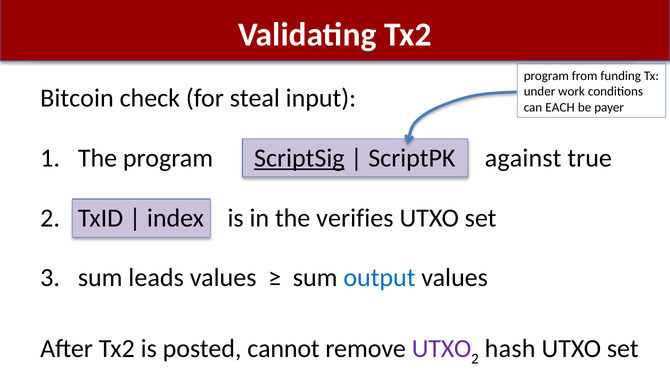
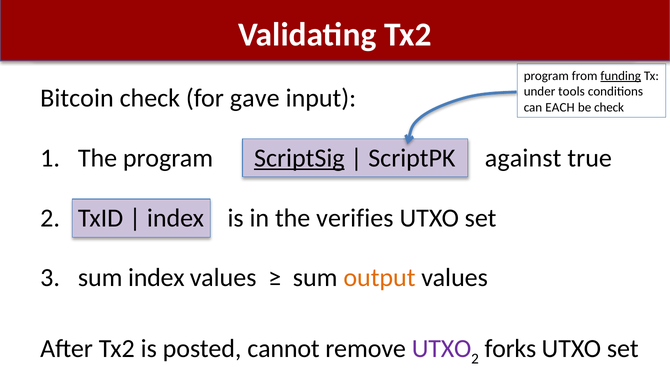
funding underline: none -> present (621, 76)
work: work -> tools (572, 92)
steal: steal -> gave (255, 98)
be payer: payer -> check (609, 107)
sum leads: leads -> index (156, 278)
output colour: blue -> orange (379, 278)
hash: hash -> forks (510, 349)
